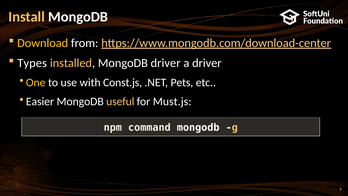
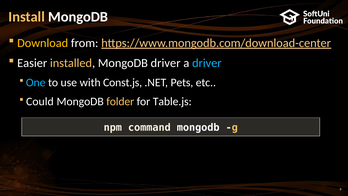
Types: Types -> Easier (32, 63)
driver colour: white -> light blue (207, 63)
One colour: yellow -> light blue (36, 82)
Easier: Easier -> Could (40, 101)
useful: useful -> folder (120, 101)
Must.js: Must.js -> Table.js (172, 101)
